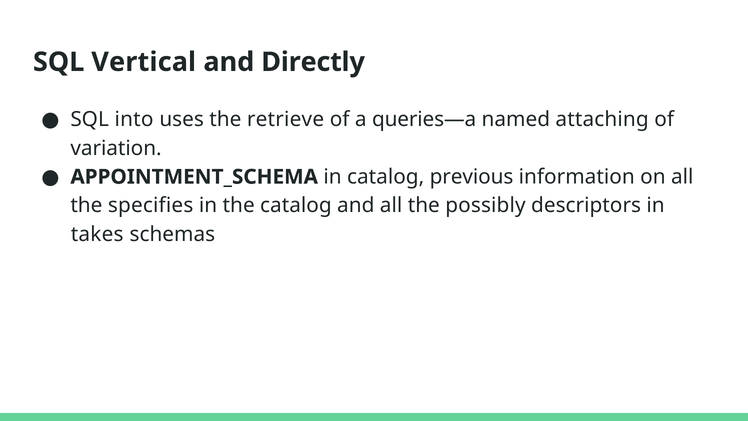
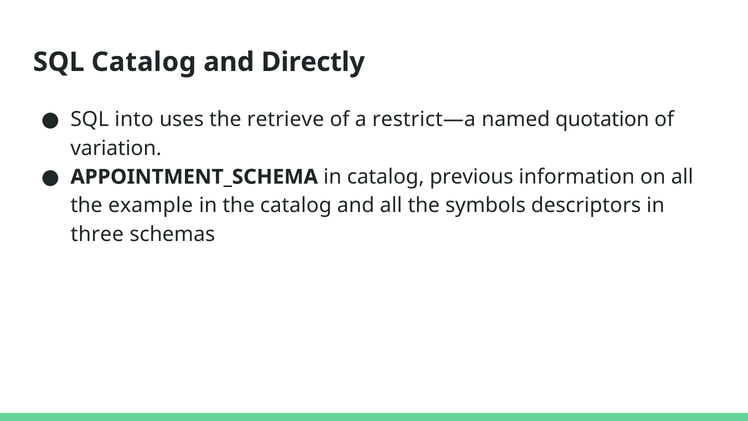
SQL Vertical: Vertical -> Catalog (144, 62)
queries—a: queries—a -> restrict—a (424, 119)
attaching: attaching -> quotation (602, 119)
specifies: specifies -> example (151, 205)
possibly: possibly -> symbols (486, 205)
takes: takes -> three (97, 234)
